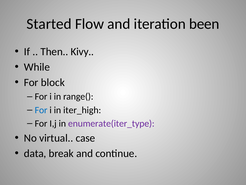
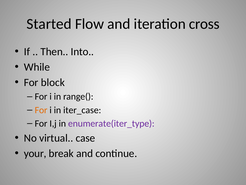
been: been -> cross (204, 24)
Kivy: Kivy -> Into (82, 52)
For colour: blue -> orange (41, 110)
iter_high: iter_high -> iter_case (82, 110)
data: data -> your (35, 153)
